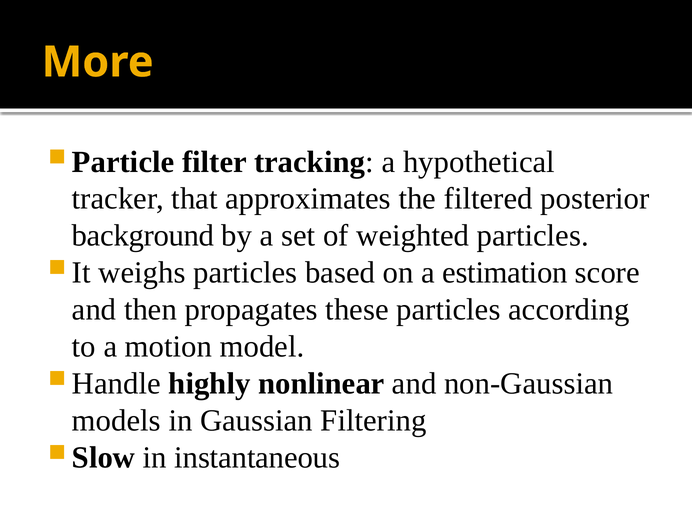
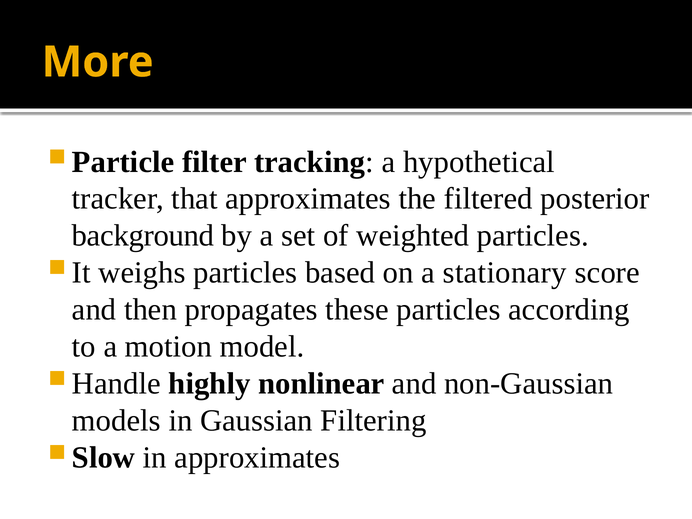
estimation: estimation -> stationary (505, 273)
in instantaneous: instantaneous -> approximates (257, 457)
